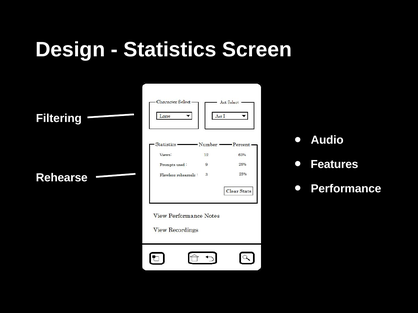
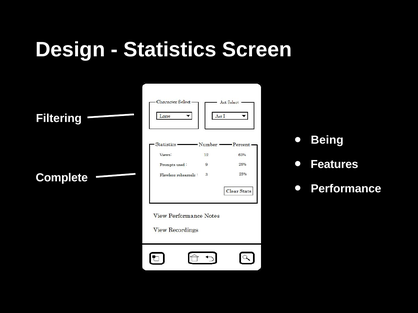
Audio: Audio -> Being (327, 140)
Rehearse: Rehearse -> Complete (62, 178)
